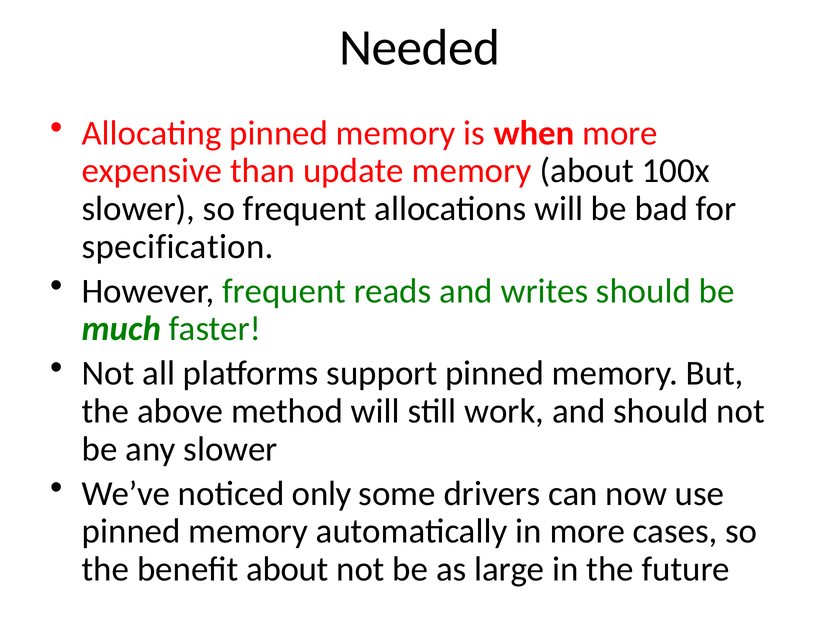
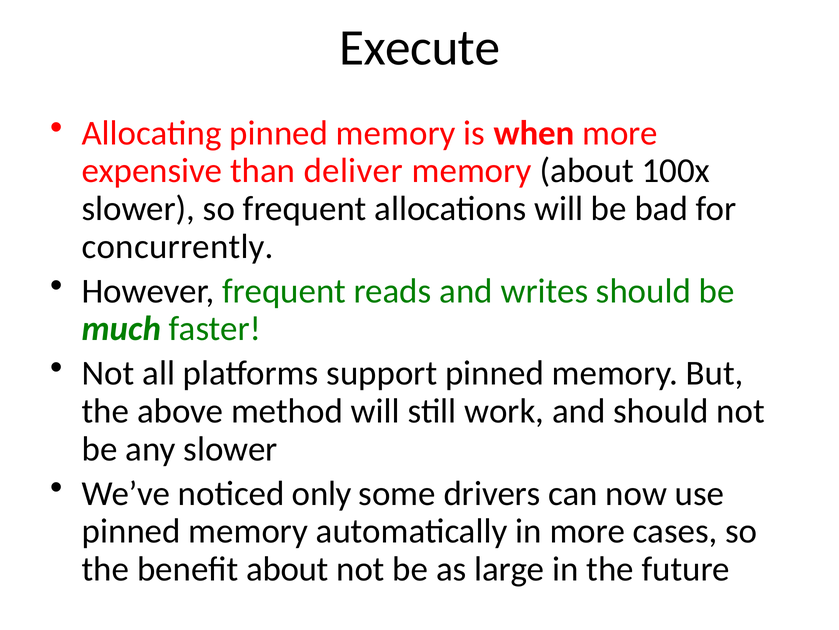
Needed: Needed -> Execute (420, 48)
update: update -> deliver (353, 171)
specification: specification -> concurrently (178, 246)
